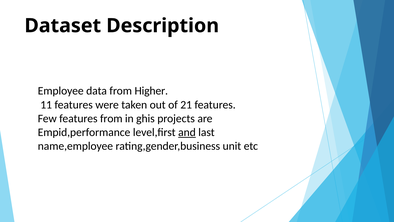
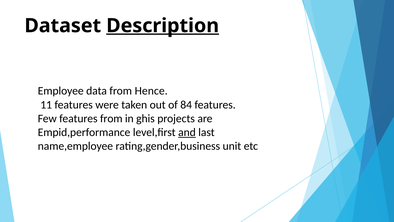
Description underline: none -> present (163, 26)
Higher: Higher -> Hence (151, 91)
21: 21 -> 84 (186, 105)
